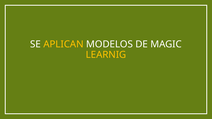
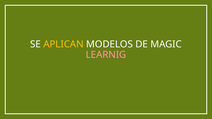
LEARNIG colour: yellow -> pink (106, 55)
